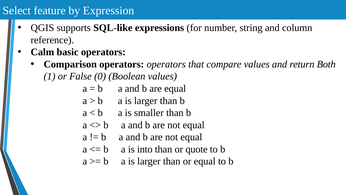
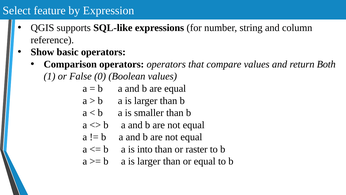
Calm: Calm -> Show (42, 52)
quote: quote -> raster (197, 149)
